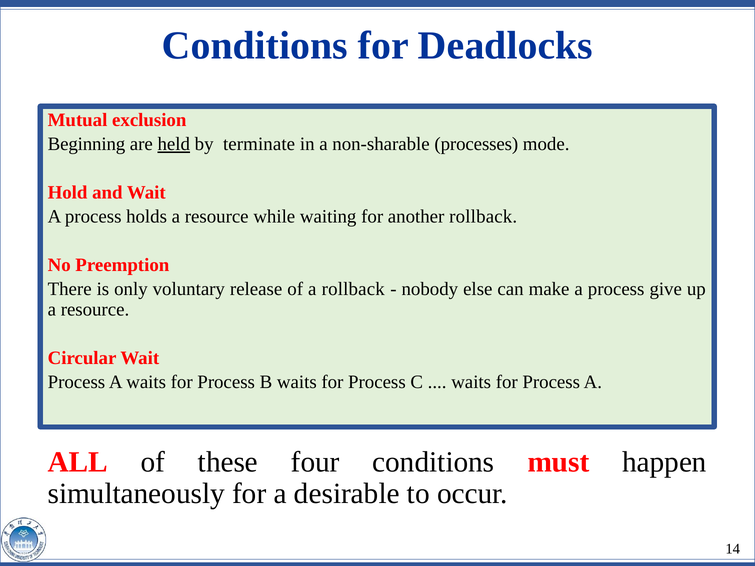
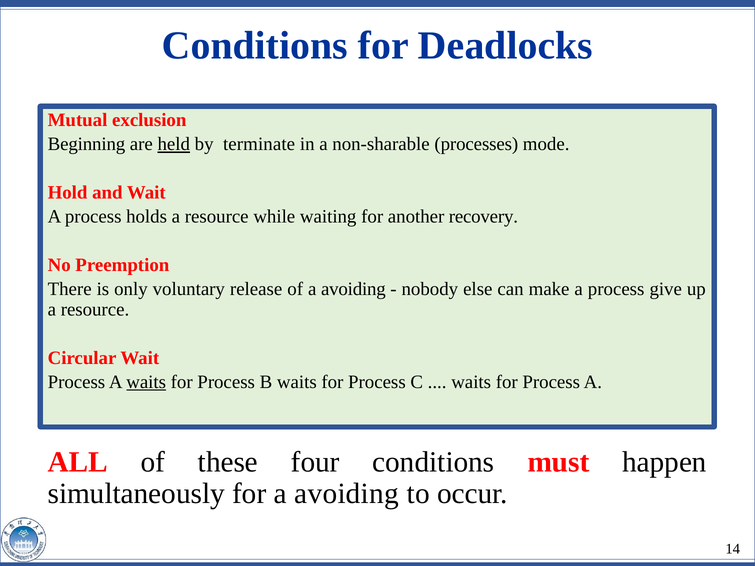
another rollback: rollback -> recovery (483, 217)
of a rollback: rollback -> avoiding (353, 289)
waits underline: none -> present (146, 382)
for a desirable: desirable -> avoiding (347, 494)
